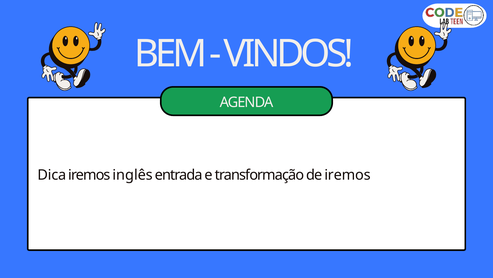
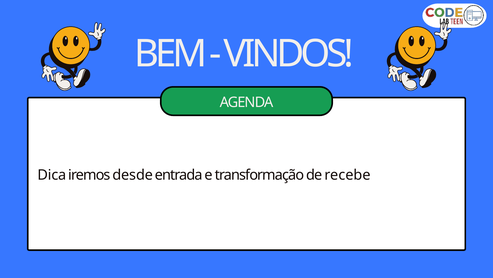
inglês: inglês -> desde (133, 175)
de iremos: iremos -> recebe (347, 175)
